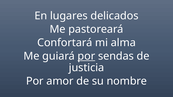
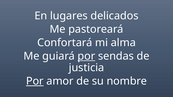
Por underline: none -> present (35, 81)
